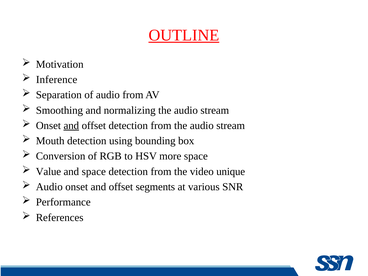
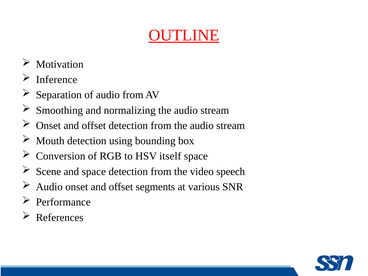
and underline: present -> none (71, 126)
more: more -> itself (170, 156)
Value: Value -> Scene (48, 172)
unique: unique -> speech (231, 172)
